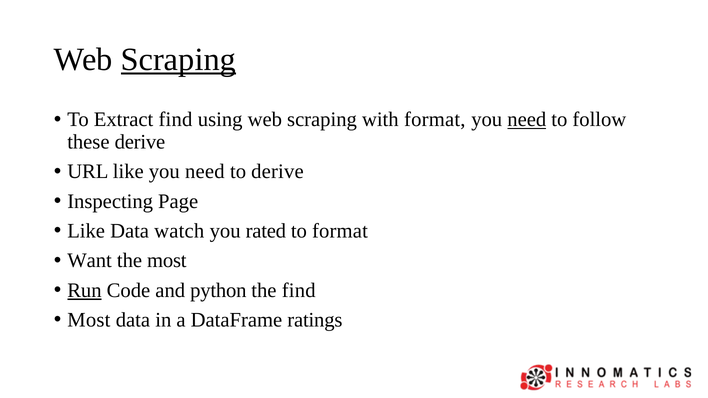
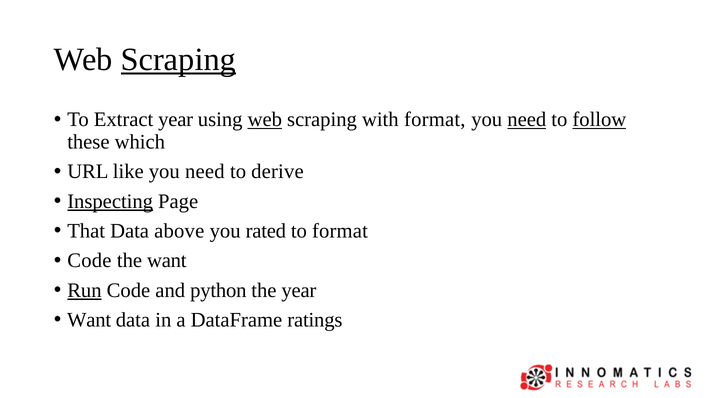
Extract find: find -> year (176, 120)
web underline: none -> present (265, 120)
follow underline: none -> present (599, 120)
these derive: derive -> which (140, 142)
Inspecting underline: none -> present (110, 201)
Like: Like -> That (86, 231)
watch: watch -> above (179, 231)
Want: Want -> Code (89, 261)
the most: most -> want (167, 261)
the find: find -> year (299, 290)
Most: Most -> Want (89, 320)
